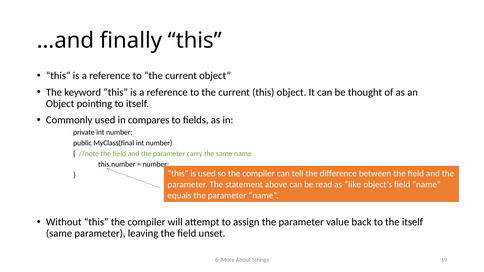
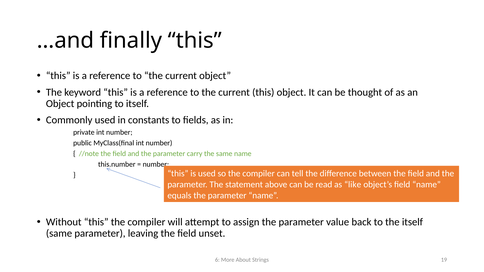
compares: compares -> constants (149, 120)
